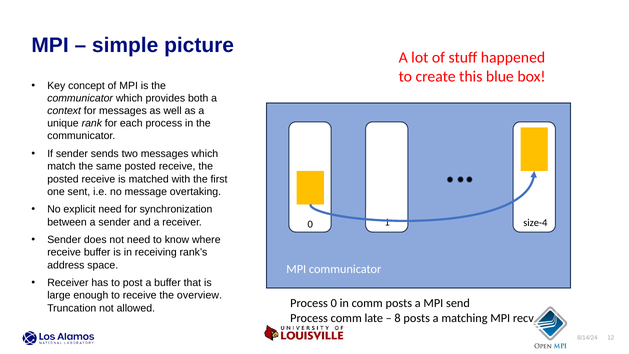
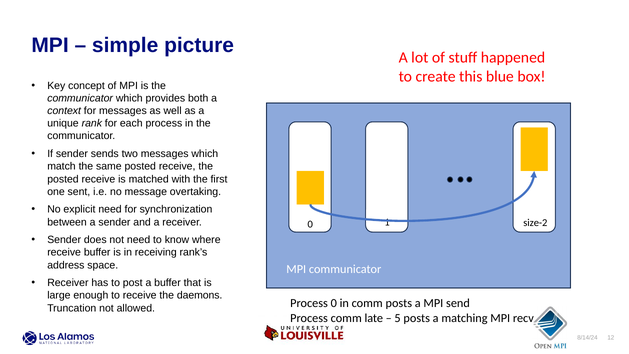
size-4: size-4 -> size-2 (535, 223)
overview: overview -> daemons (200, 295)
8: 8 -> 5 (398, 318)
